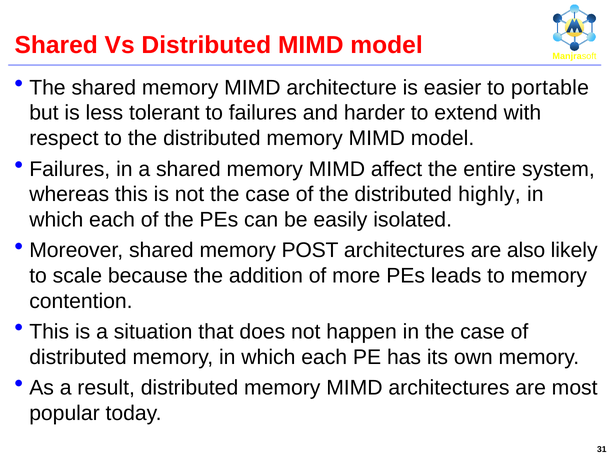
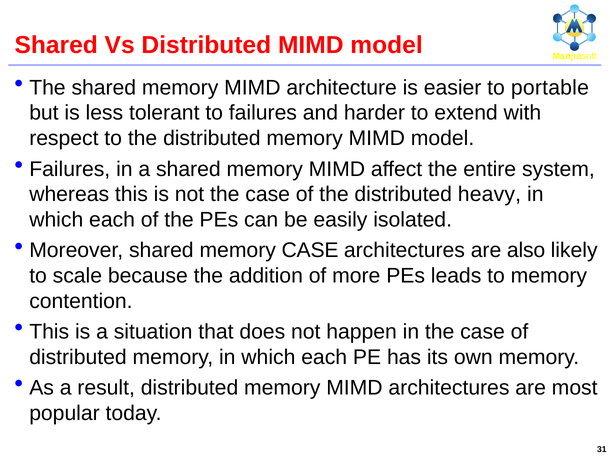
highly: highly -> heavy (489, 195)
memory POST: POST -> CASE (310, 251)
